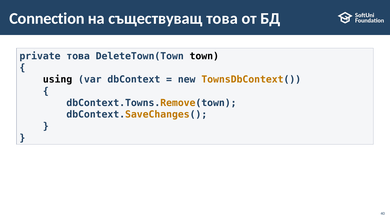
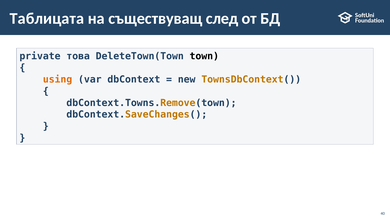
Connection: Connection -> Таблицата (47, 18)
съществуващ това: това -> след (222, 18)
using colour: black -> orange (58, 80)
